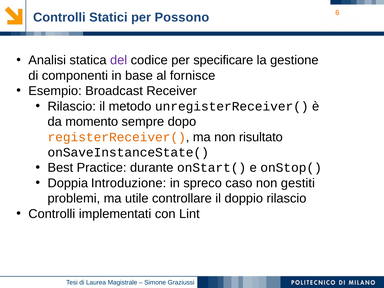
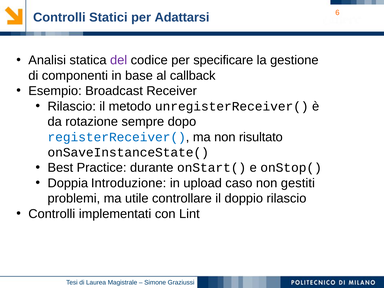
Possono: Possono -> Adattarsi (182, 17)
fornisce: fornisce -> callback (193, 76)
momento: momento -> rotazione (92, 122)
registerReceiver( colour: orange -> blue (117, 137)
spreco: spreco -> upload (203, 183)
